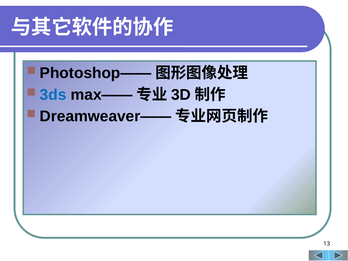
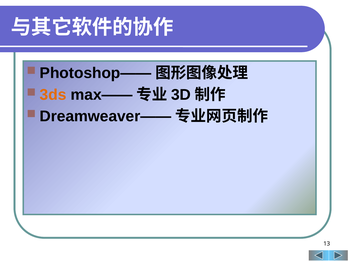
3ds colour: blue -> orange (53, 95)
